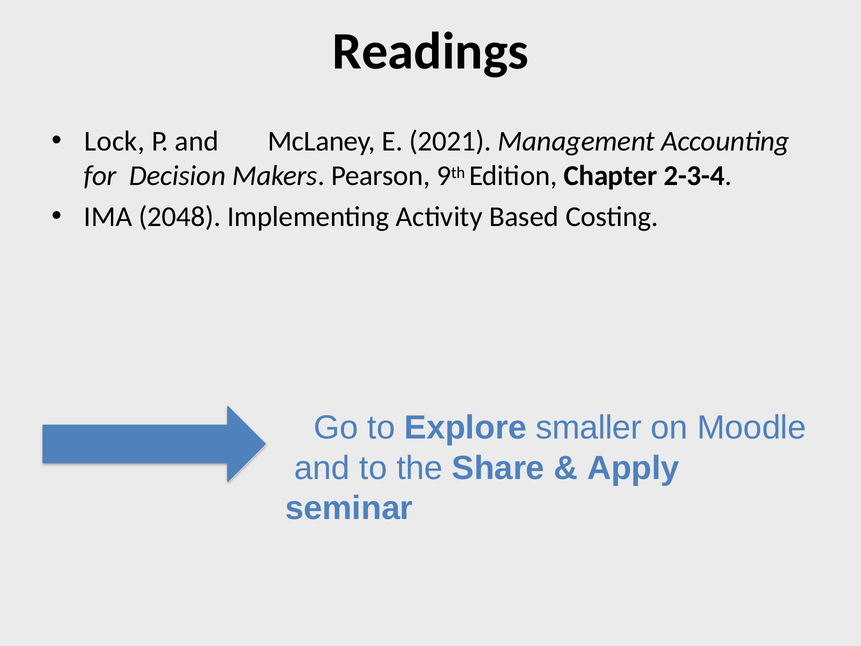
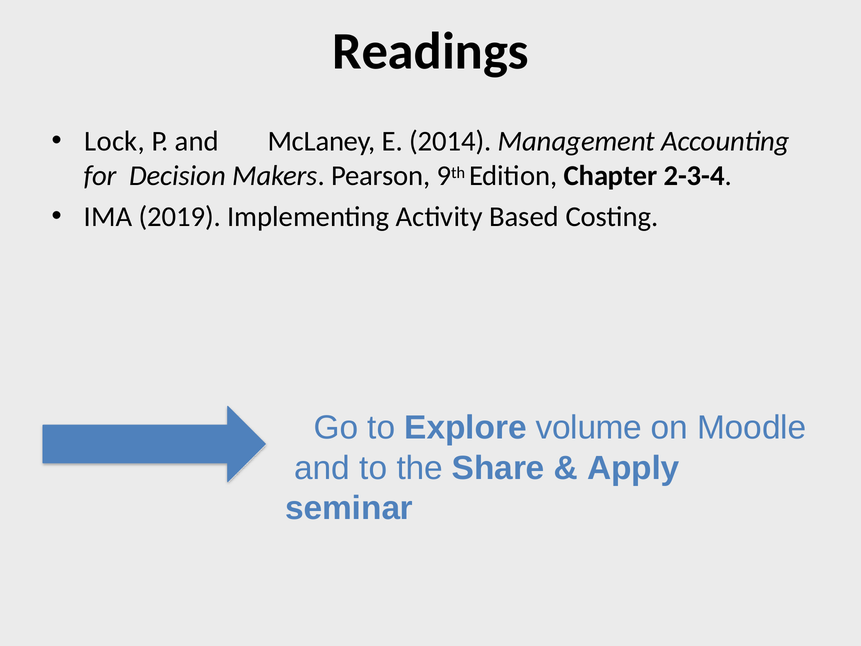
2021: 2021 -> 2014 (450, 141)
2048: 2048 -> 2019 (180, 217)
smaller: smaller -> volume (589, 428)
